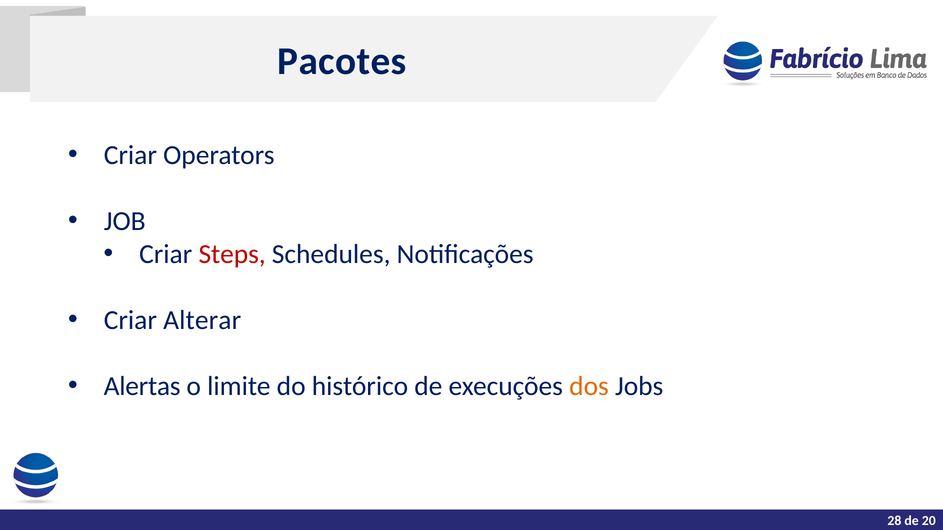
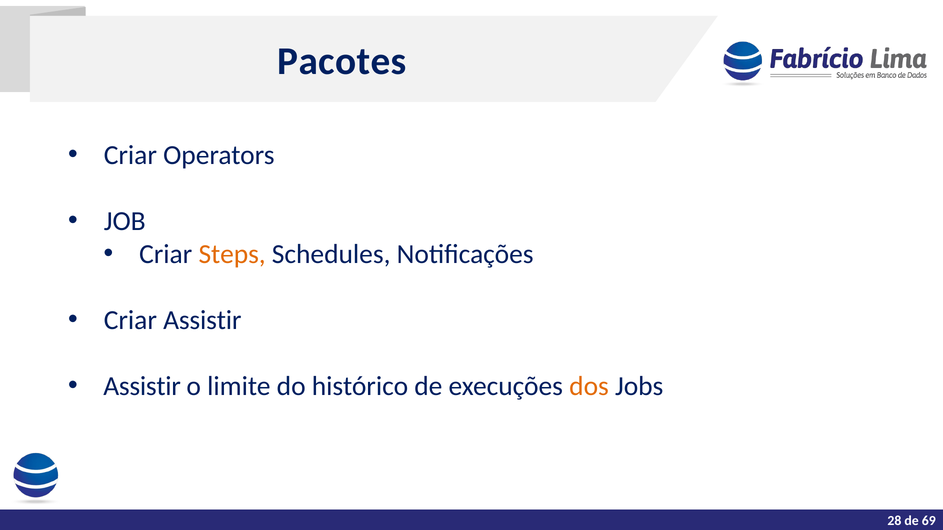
Steps colour: red -> orange (232, 255)
Criar Alterar: Alterar -> Assistir (202, 321)
Alertas: Alertas -> Assistir (142, 387)
20: 20 -> 69 (929, 521)
